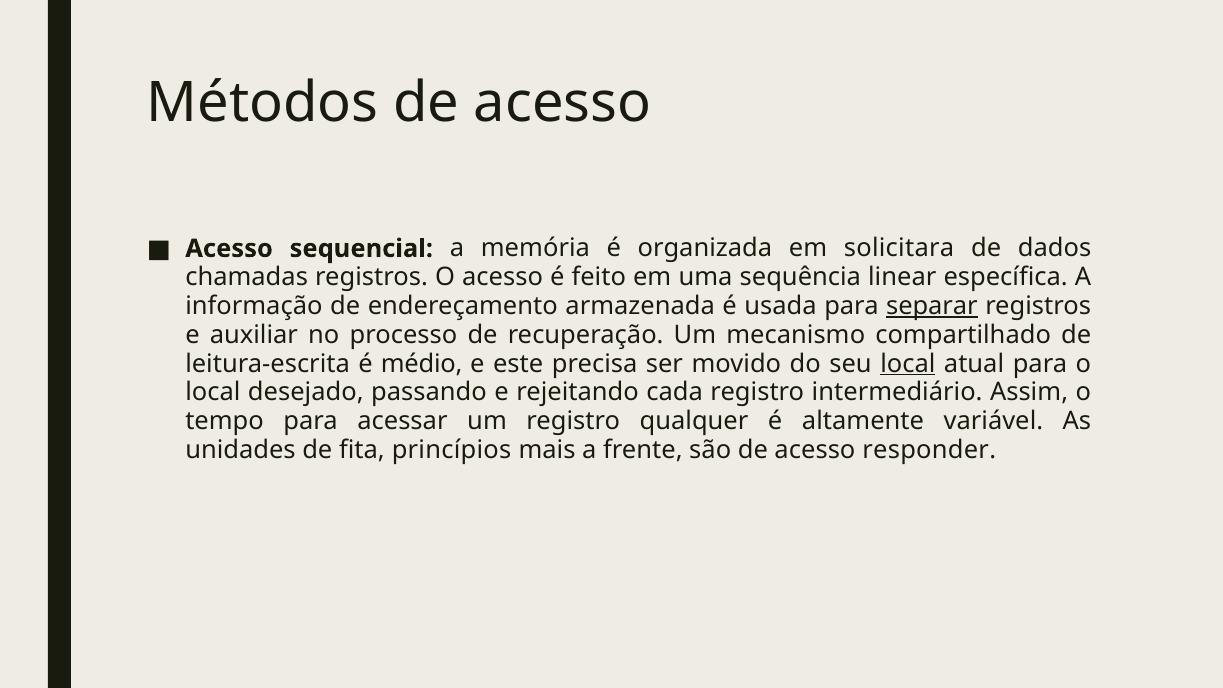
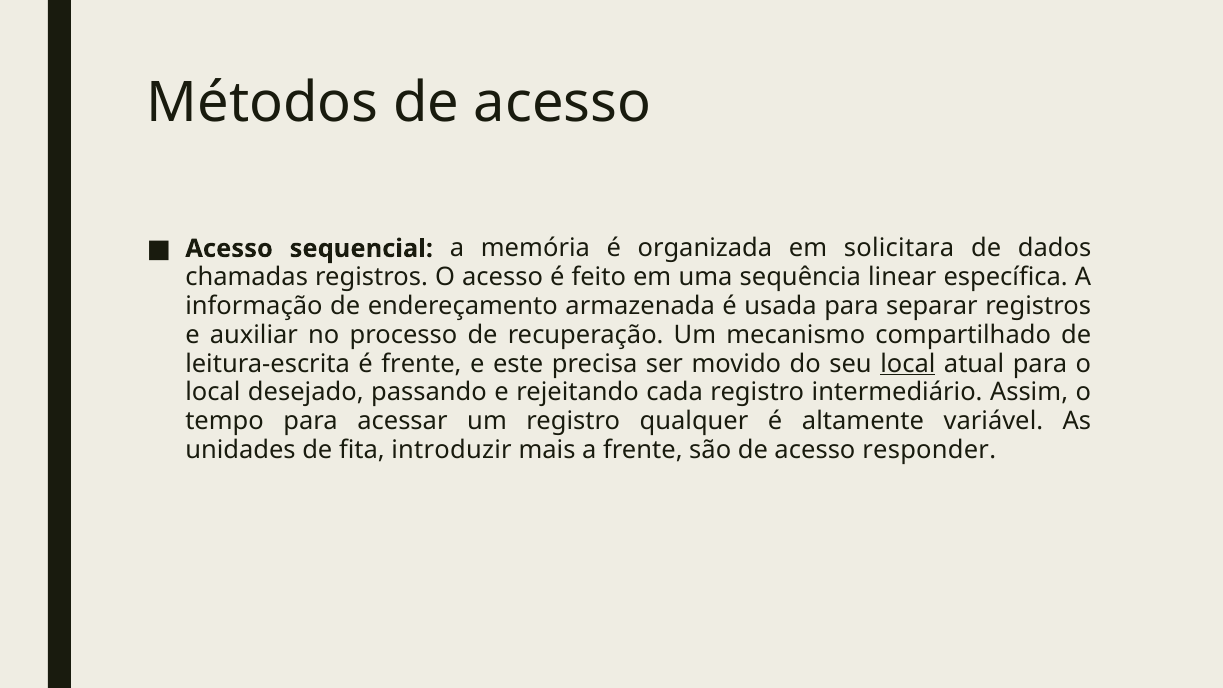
separar underline: present -> none (932, 306)
é médio: médio -> frente (421, 364)
princípios: princípios -> introduzir (452, 450)
